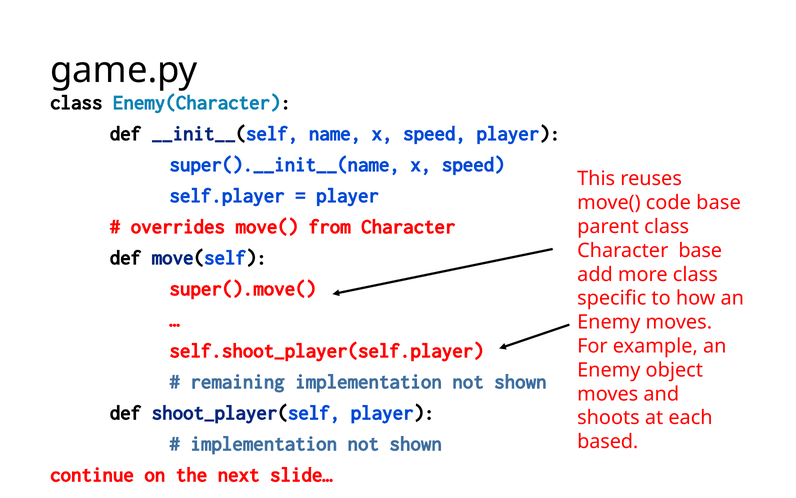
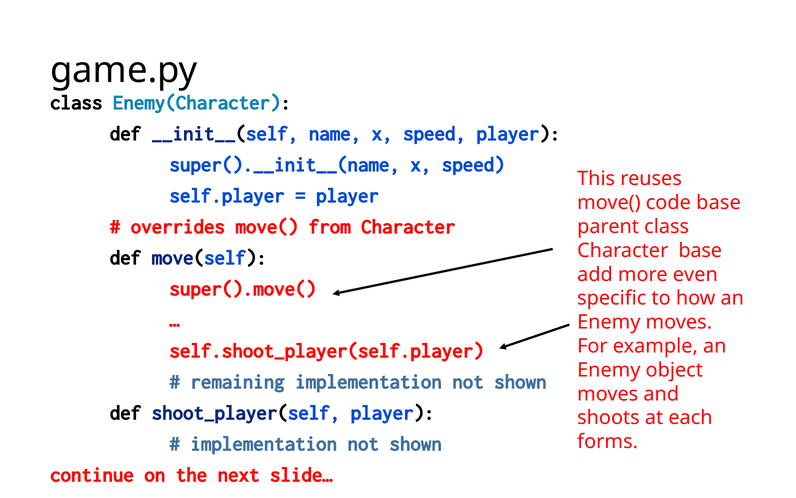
more class: class -> even (695, 274)
based: based -> forms (608, 441)
